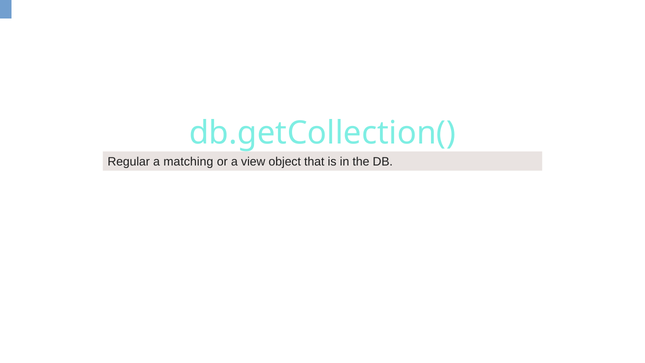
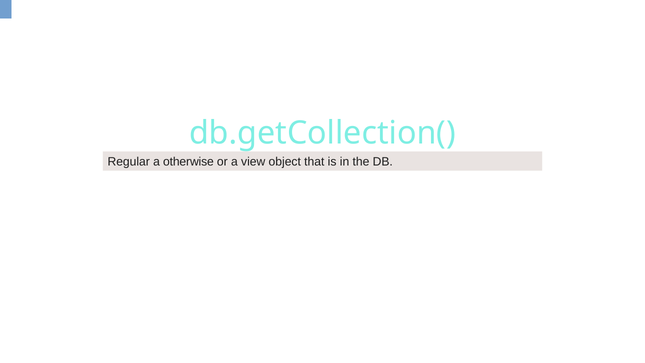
matching: matching -> otherwise (188, 162)
